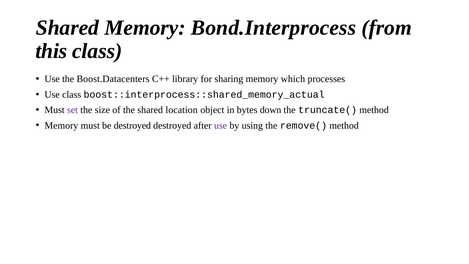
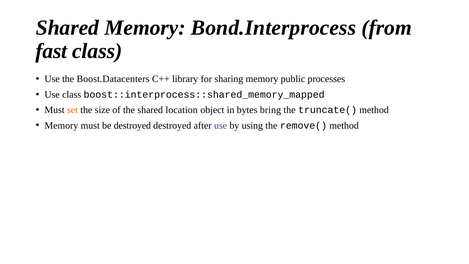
this: this -> fast (51, 51)
which: which -> public (293, 79)
boost::interprocess::shared_memory_actual: boost::interprocess::shared_memory_actual -> boost::interprocess::shared_memory_mapped (204, 94)
set colour: purple -> orange (73, 110)
down: down -> bring (270, 110)
